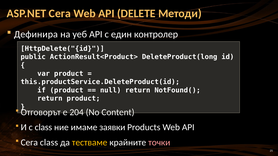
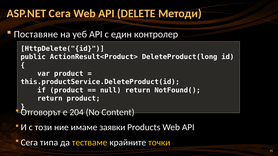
Дефинира: Дефинира -> Поставяне (36, 34)
с class: class -> този (43, 128)
Сега class: class -> типа (49, 143)
точки colour: pink -> yellow (159, 143)
